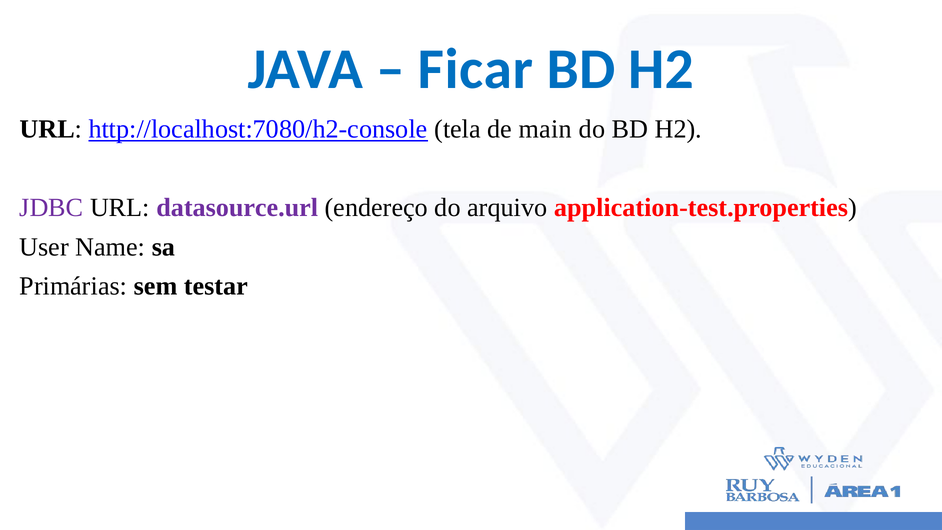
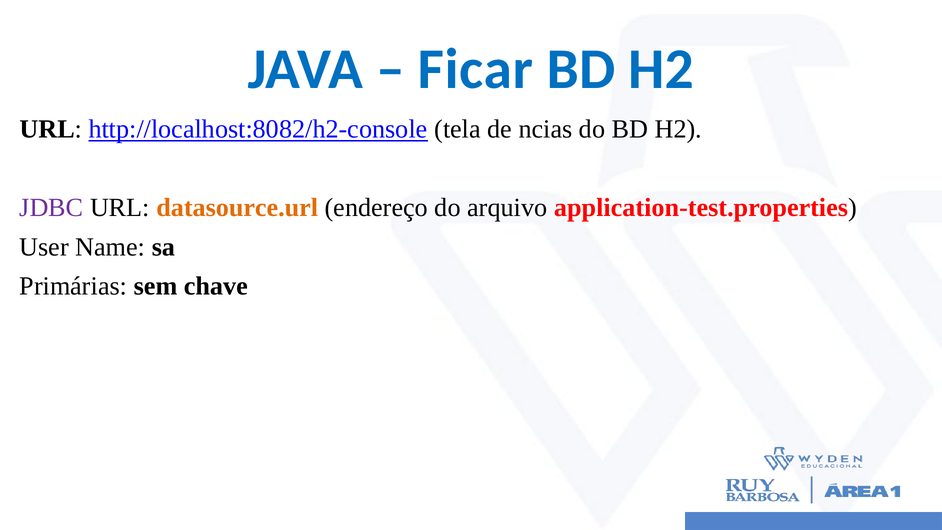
http://localhost:7080/h2-console: http://localhost:7080/h2-console -> http://localhost:8082/h2-console (258, 129)
main: main -> ncias (545, 129)
datasource.url colour: purple -> orange (237, 208)
testar: testar -> chave (216, 286)
